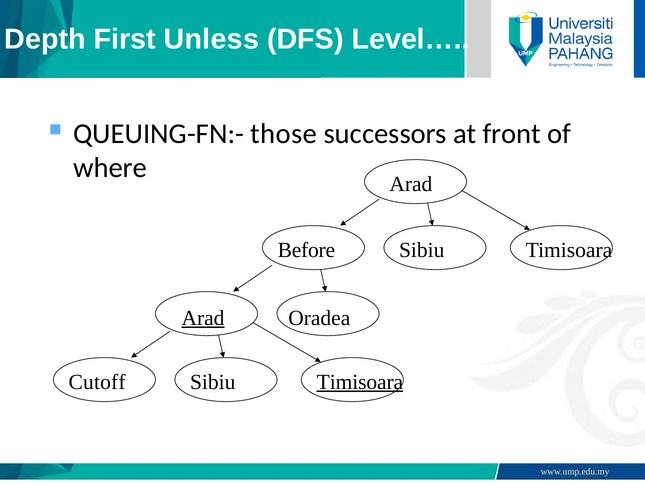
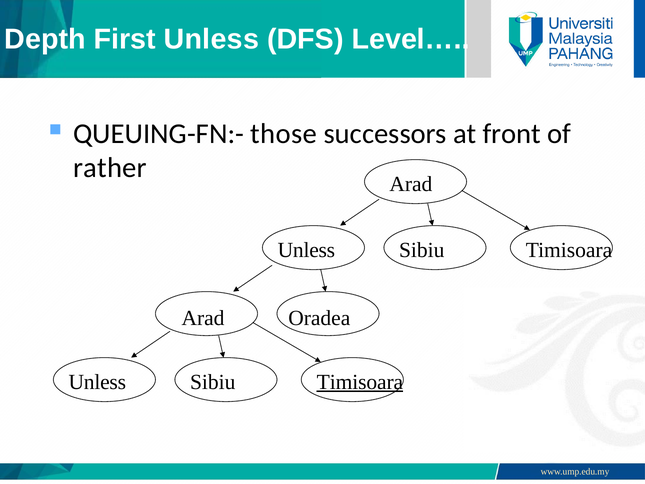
where: where -> rather (110, 168)
Before: Before -> Unless (306, 250)
Arad underline: present -> none (203, 318)
Cutoff: Cutoff -> Unless (97, 382)
